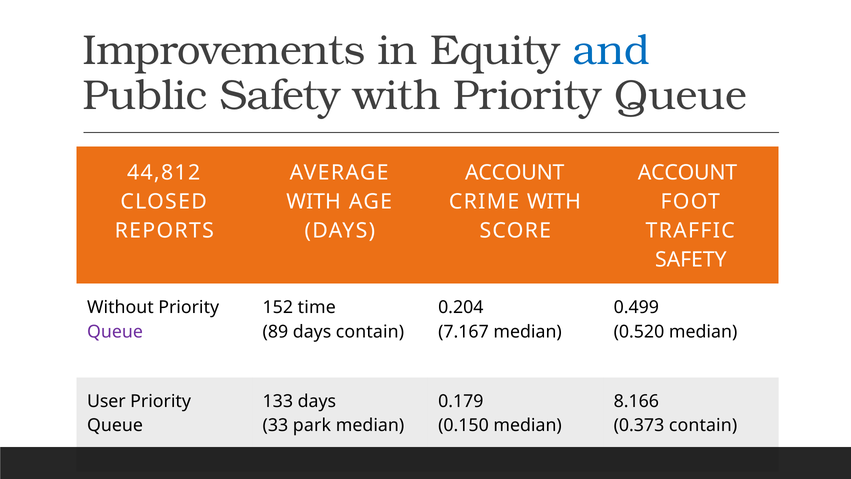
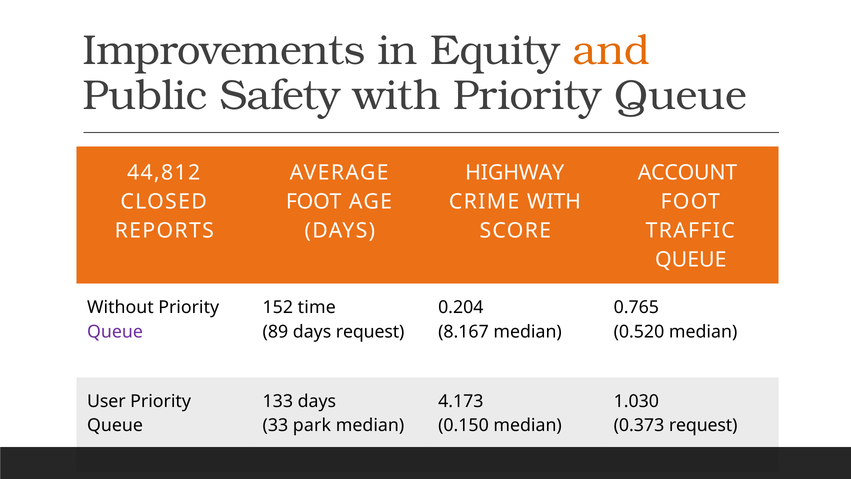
and colour: blue -> orange (611, 50)
ACCOUNT: ACCOUNT -> HIGHWAY (515, 173)
WITH: WITH -> FOOT (314, 202)
SAFETY: SAFETY -> QUEUE (691, 260)
0.499: 0.499 -> 0.765 (636, 307)
days contain: contain -> request (370, 332)
7.167: 7.167 -> 8.167 (463, 332)
0.179: 0.179 -> 4.173 (461, 401)
8.166: 8.166 -> 1.030 (636, 401)
0.373 contain: contain -> request (703, 425)
